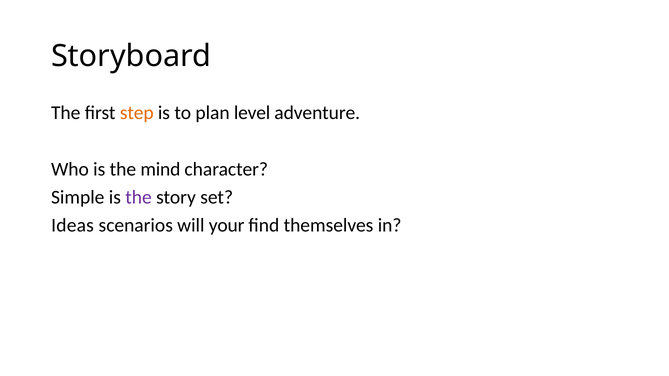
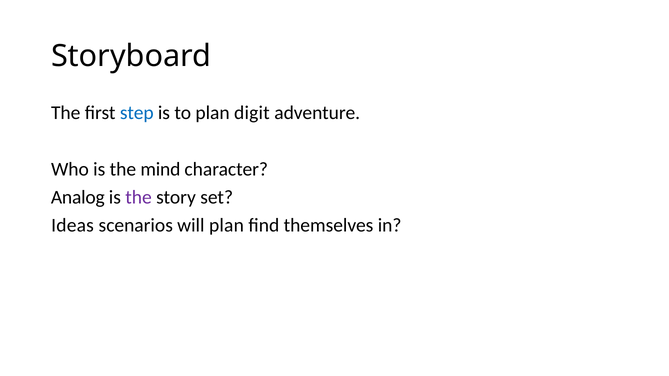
step colour: orange -> blue (137, 113)
level: level -> digit (252, 113)
Simple: Simple -> Analog (78, 197)
will your: your -> plan (226, 225)
